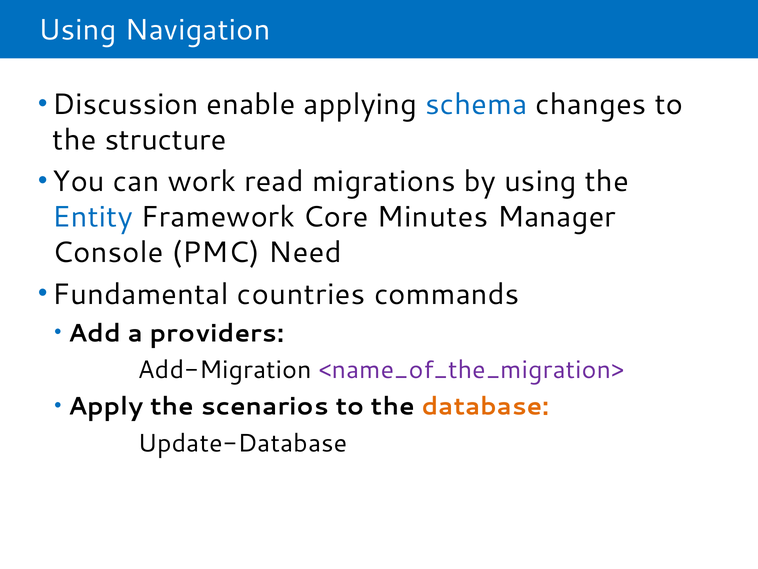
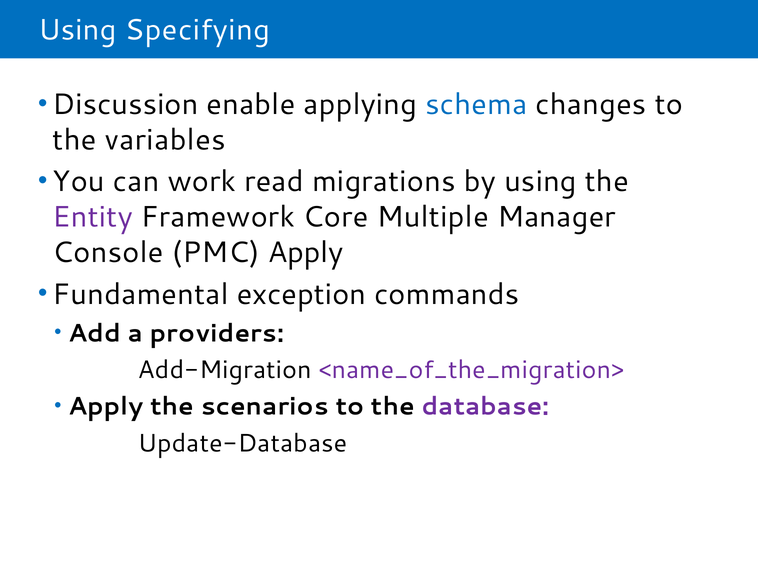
Navigation: Navigation -> Specifying (198, 30)
structure: structure -> variables (165, 140)
Entity colour: blue -> purple (93, 217)
Minutes: Minutes -> Multiple (433, 217)
PMC Need: Need -> Apply (306, 252)
countries: countries -> exception (302, 294)
database colour: orange -> purple (485, 406)
